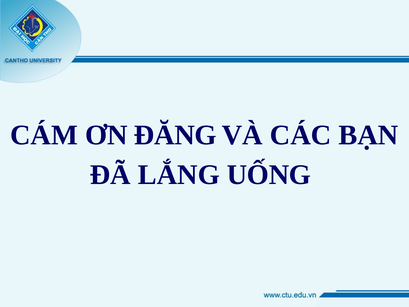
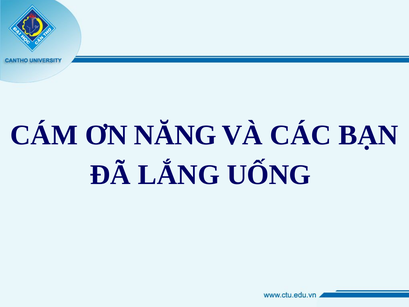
ĐĂNG: ĐĂNG -> NĂNG (175, 135)
